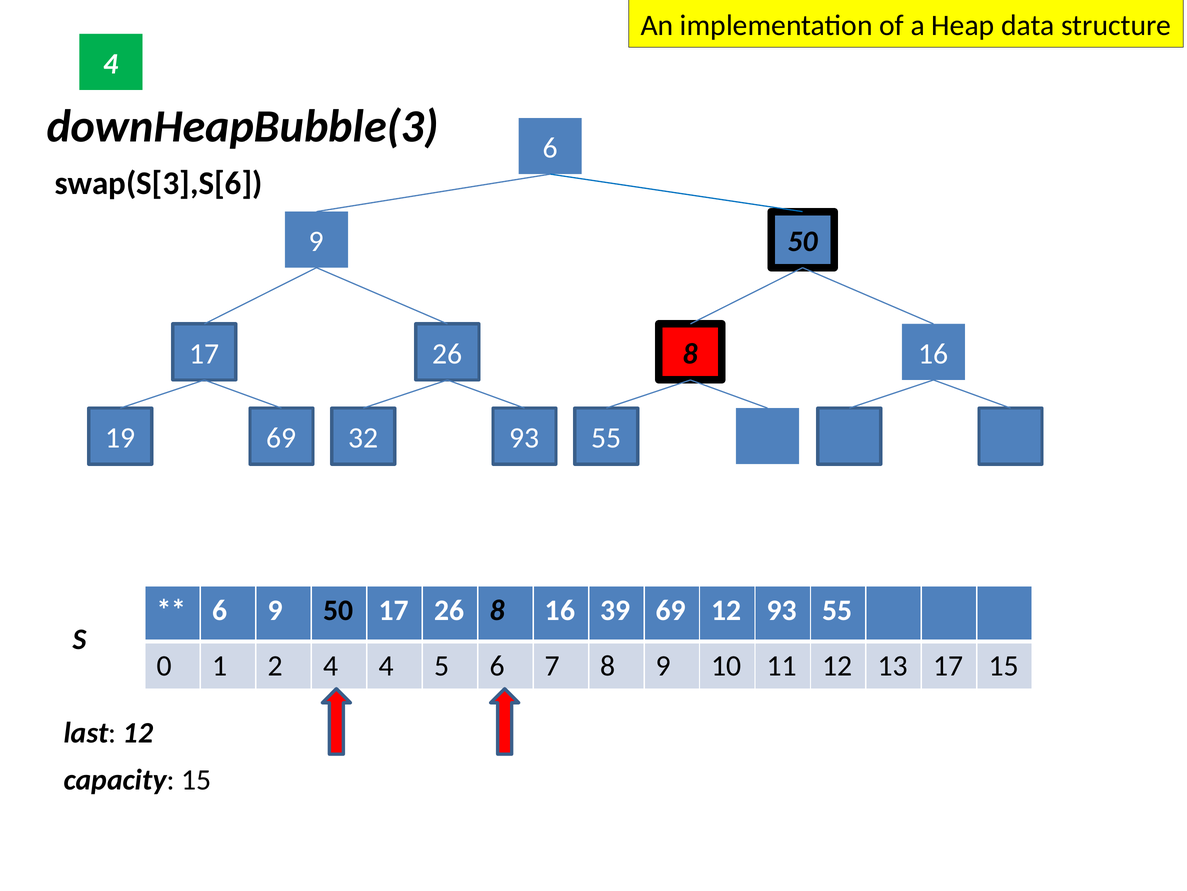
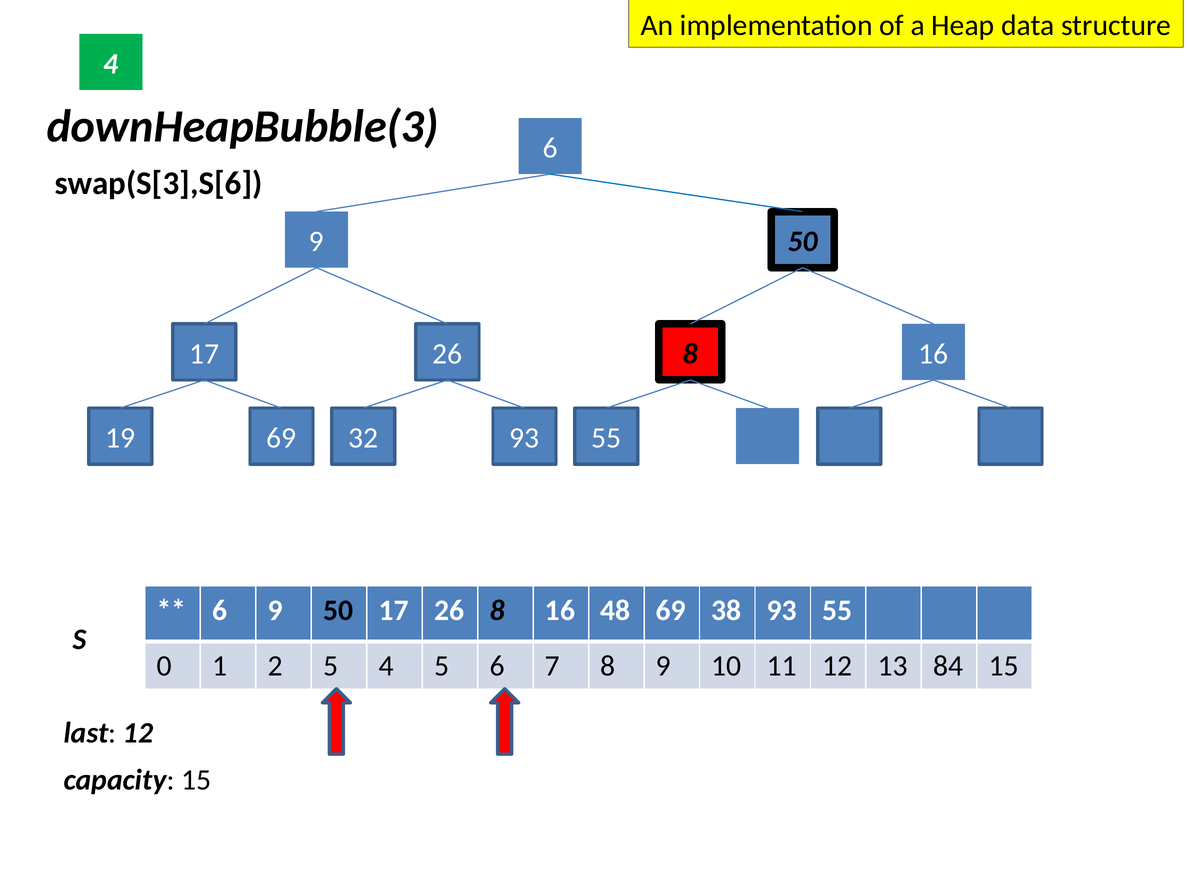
39: 39 -> 48 (615, 610)
69 12: 12 -> 38 (726, 610)
2 4: 4 -> 5 (331, 665)
13 17: 17 -> 84 (948, 665)
